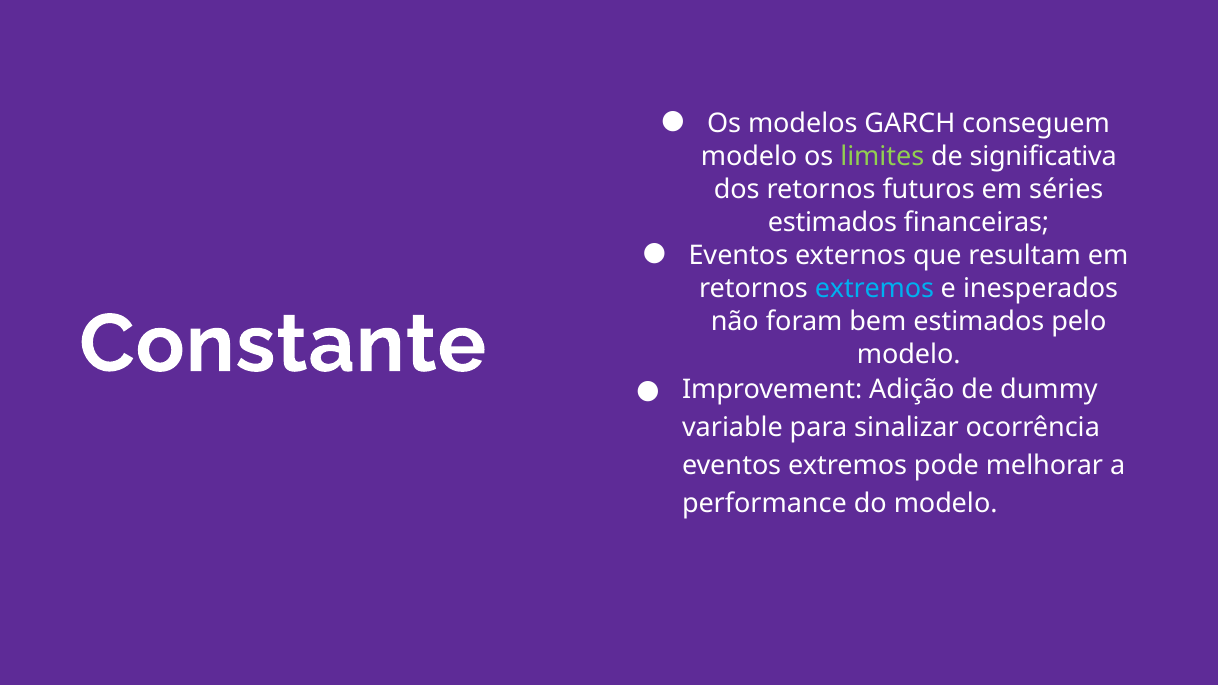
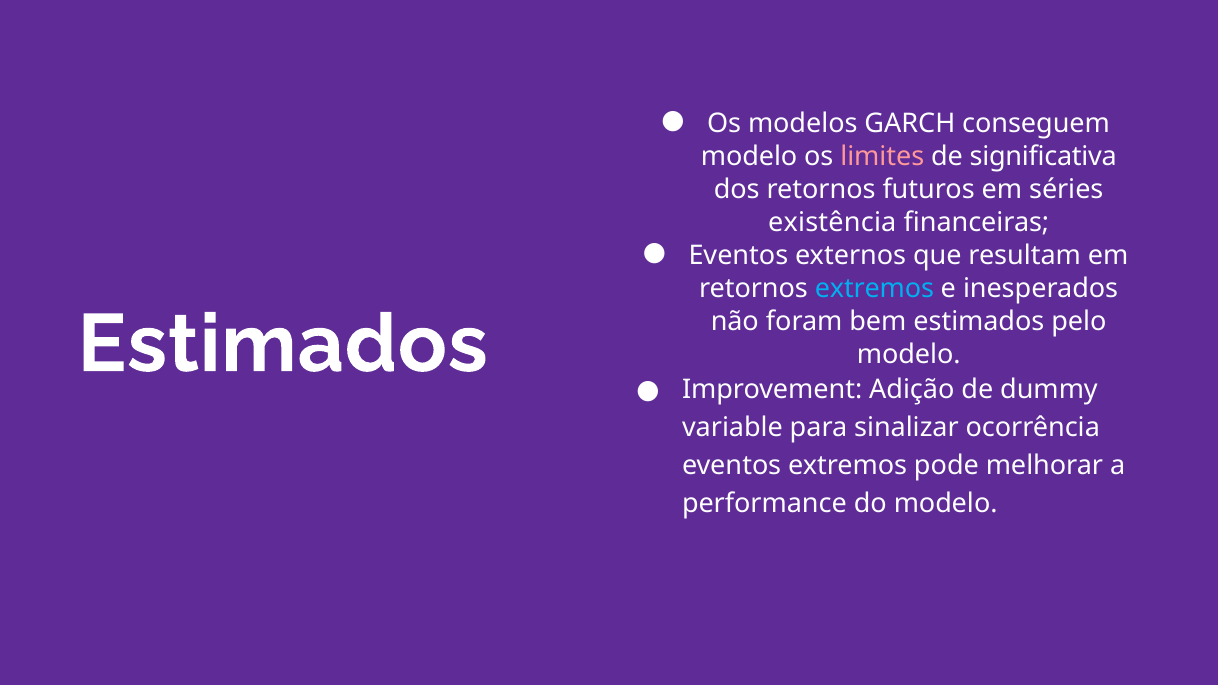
limites colour: light green -> pink (882, 157)
estimados: estimados -> existência (832, 223)
Constante: Constante -> Estimados (283, 344)
